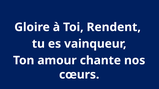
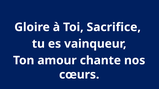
Rendent: Rendent -> Sacrifice (114, 27)
